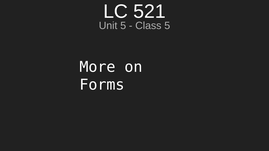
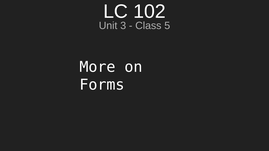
521: 521 -> 102 (150, 12)
Unit 5: 5 -> 3 (123, 26)
